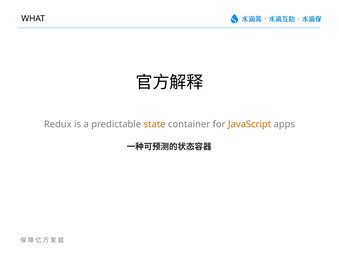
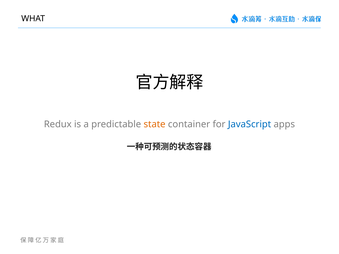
JavaScript colour: orange -> blue (250, 125)
